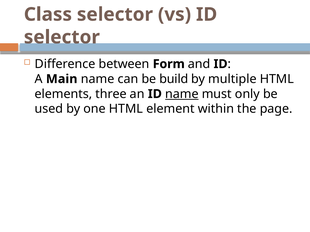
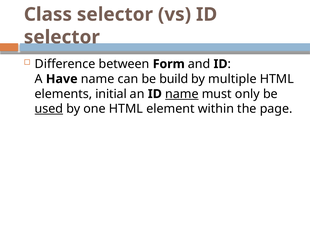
Main: Main -> Have (62, 79)
three: three -> initial (111, 94)
used underline: none -> present (49, 109)
